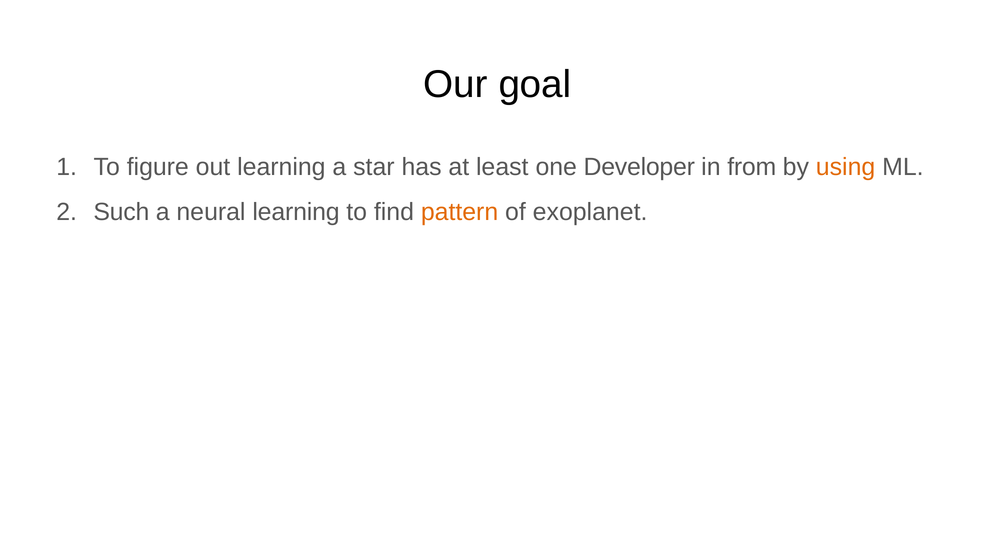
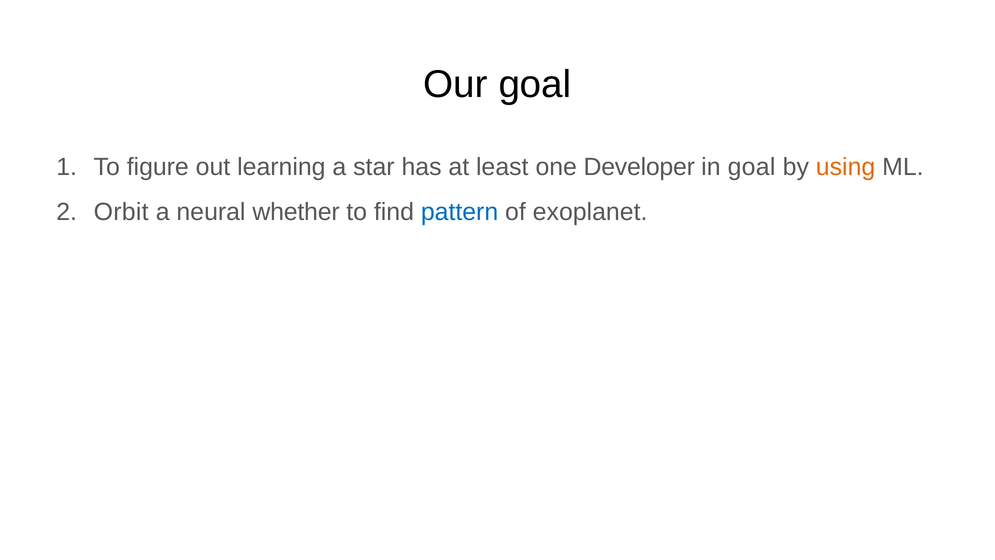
in from: from -> goal (752, 167)
Such: Such -> Orbit (121, 212)
neural learning: learning -> whether (296, 212)
pattern colour: orange -> blue (460, 212)
